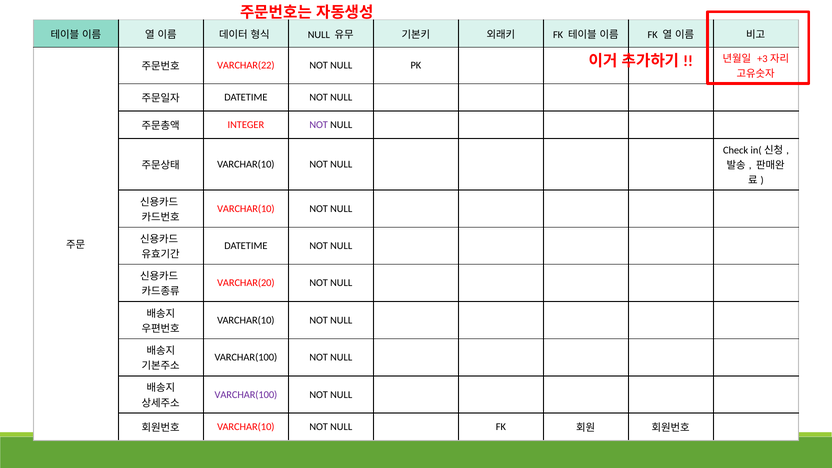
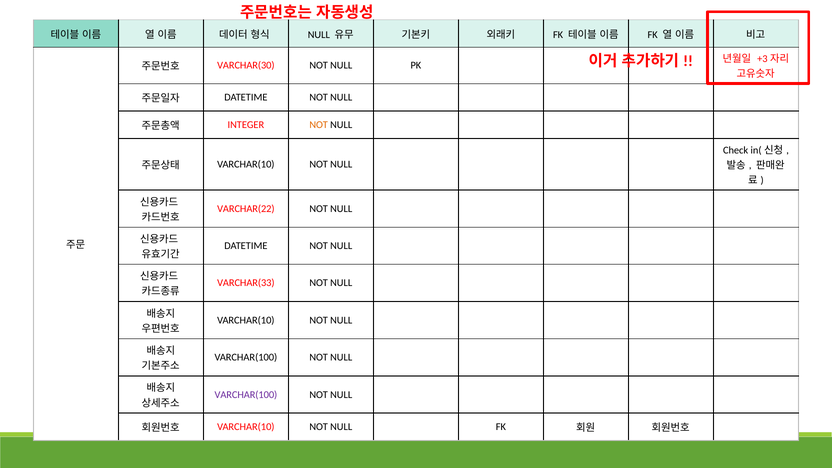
VARCHAR(22: VARCHAR(22 -> VARCHAR(30 (246, 66)
NOT colour: purple -> orange (319, 125)
VARCHAR(10: VARCHAR(10 -> VARCHAR(22 (246, 209)
VARCHAR(20: VARCHAR(20 -> VARCHAR(33 (246, 283)
